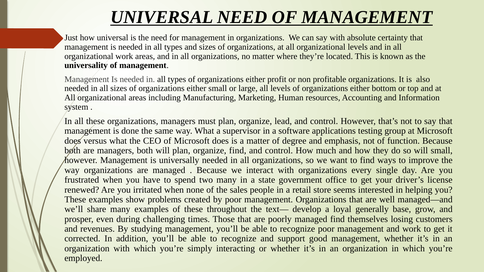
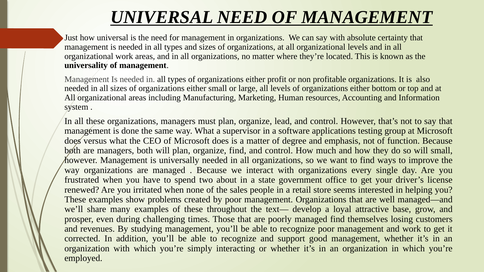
two many: many -> about (227, 180)
generally: generally -> attractive (372, 209)
